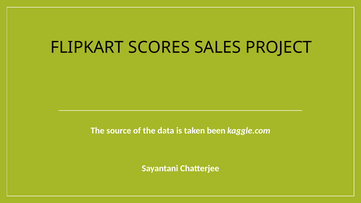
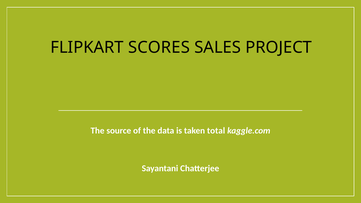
been: been -> total (216, 131)
